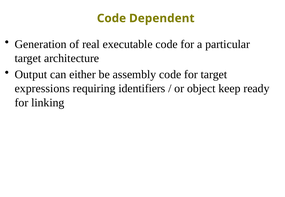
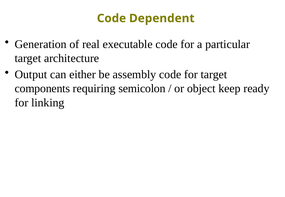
expressions: expressions -> components (42, 89)
identifiers: identifiers -> semicolon (142, 89)
